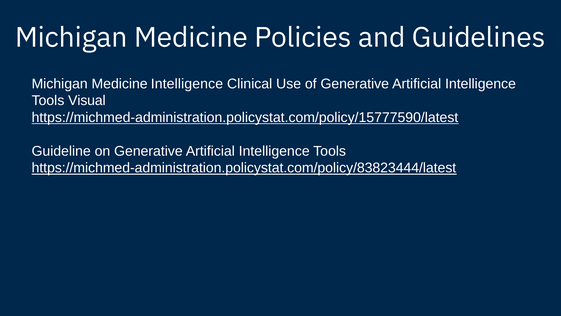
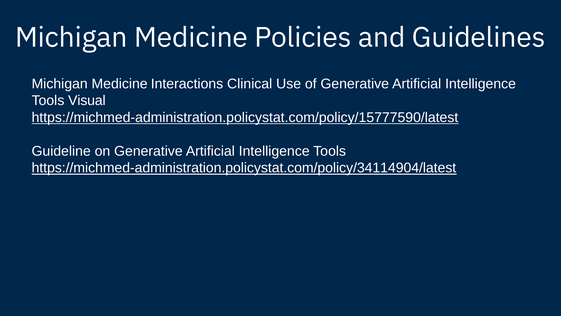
Medicine Intelligence: Intelligence -> Interactions (187, 84)
https://michmed-administration.policystat.com/policy/83823444/latest: https://michmed-administration.policystat.com/policy/83823444/latest -> https://michmed-administration.policystat.com/policy/34114904/latest (244, 168)
